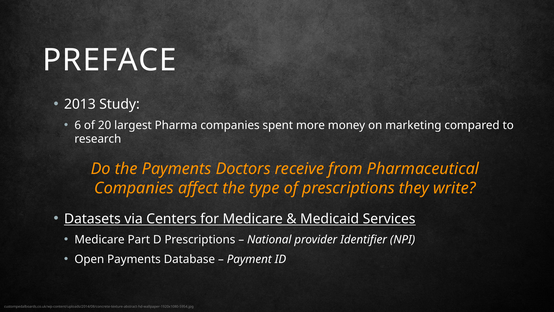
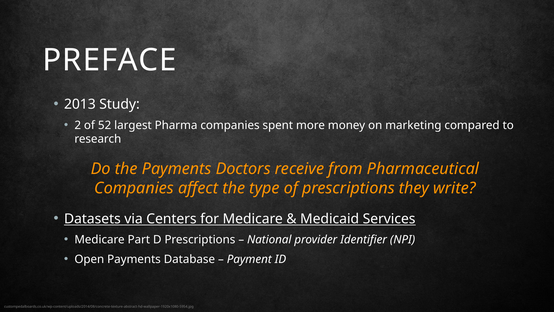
6: 6 -> 2 (78, 125)
20: 20 -> 52 (105, 125)
